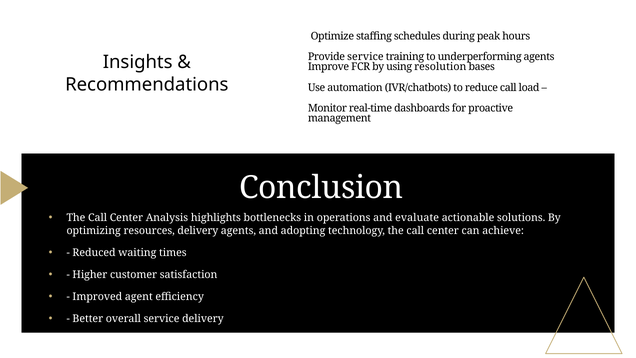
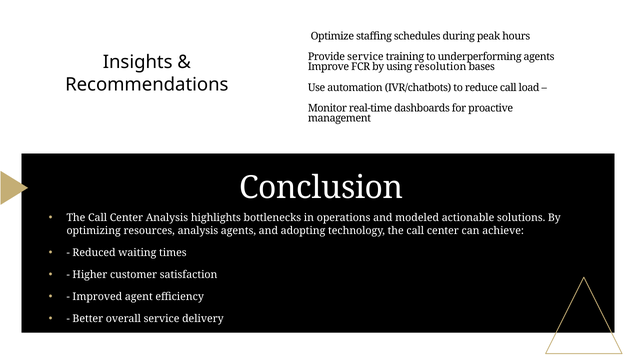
evaluate: evaluate -> modeled (417, 218)
resources delivery: delivery -> analysis (198, 230)
